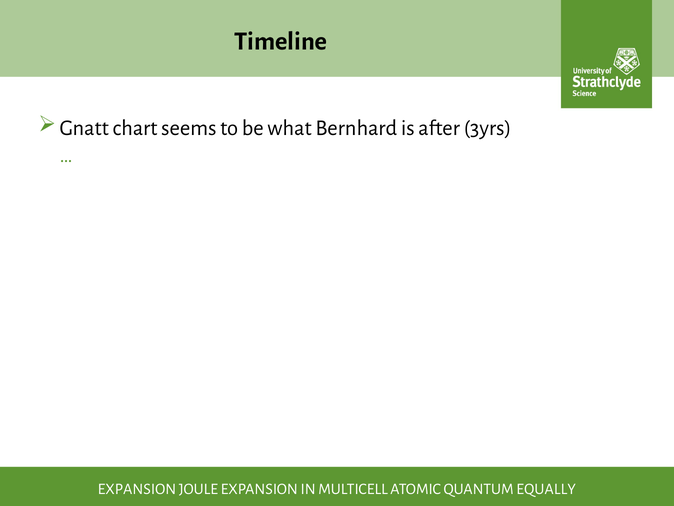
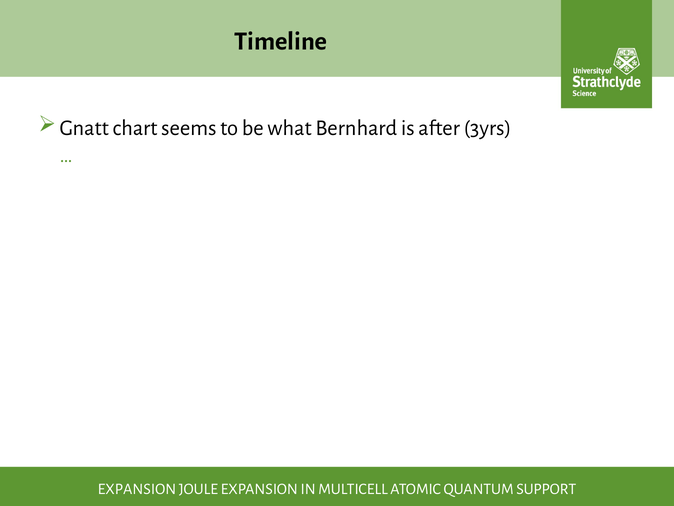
EQUALLY: EQUALLY -> SUPPORT (546, 489)
